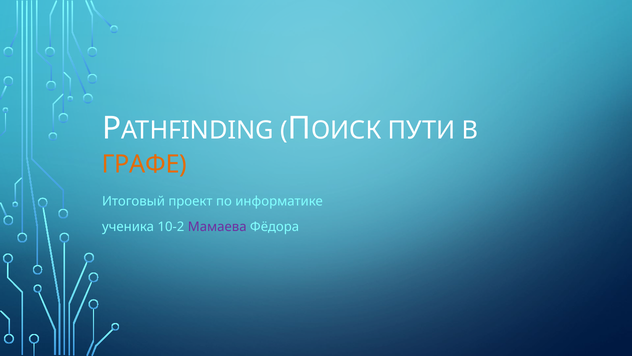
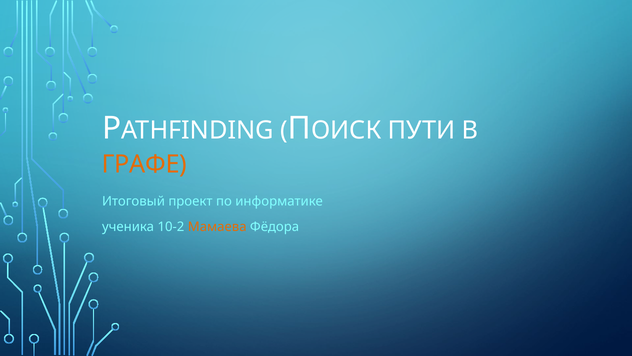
Мамаева colour: purple -> orange (217, 227)
